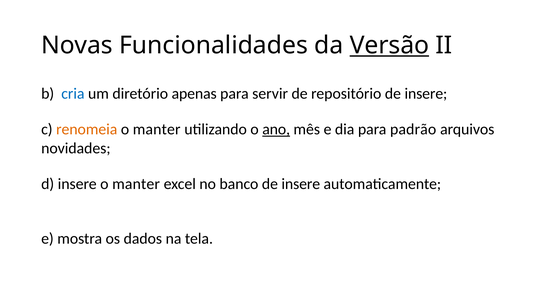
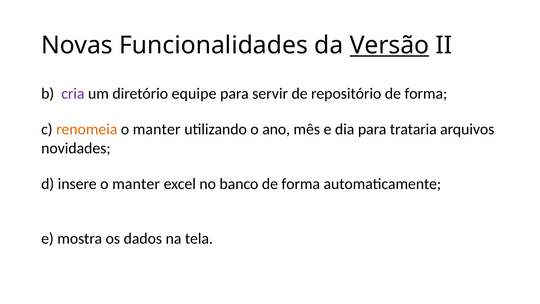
cria colour: blue -> purple (73, 93)
apenas: apenas -> equipe (194, 93)
repositório de insere: insere -> forma (426, 93)
ano underline: present -> none (276, 129)
padrão: padrão -> trataria (413, 129)
banco de insere: insere -> forma (301, 184)
